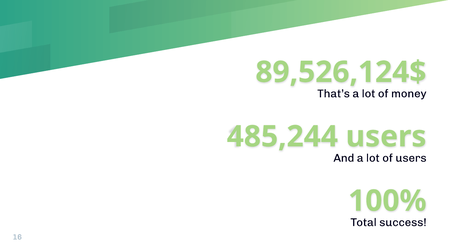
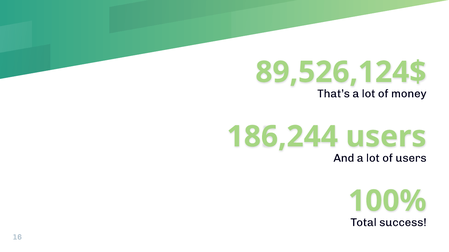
485,244: 485,244 -> 186,244 (282, 137)
